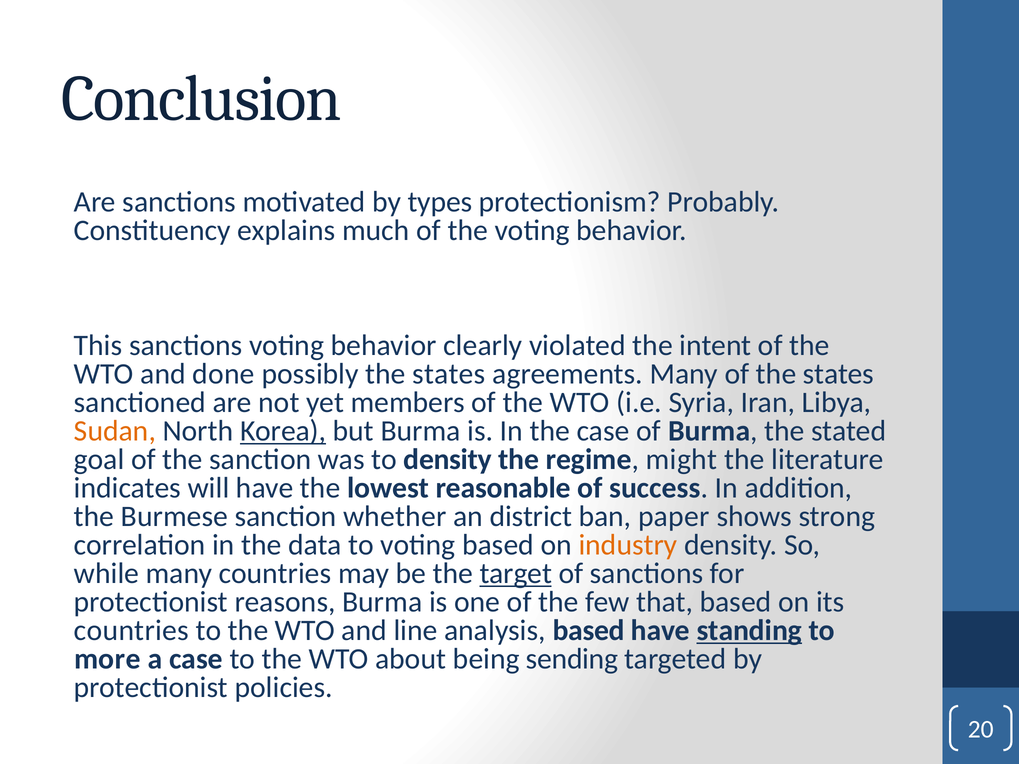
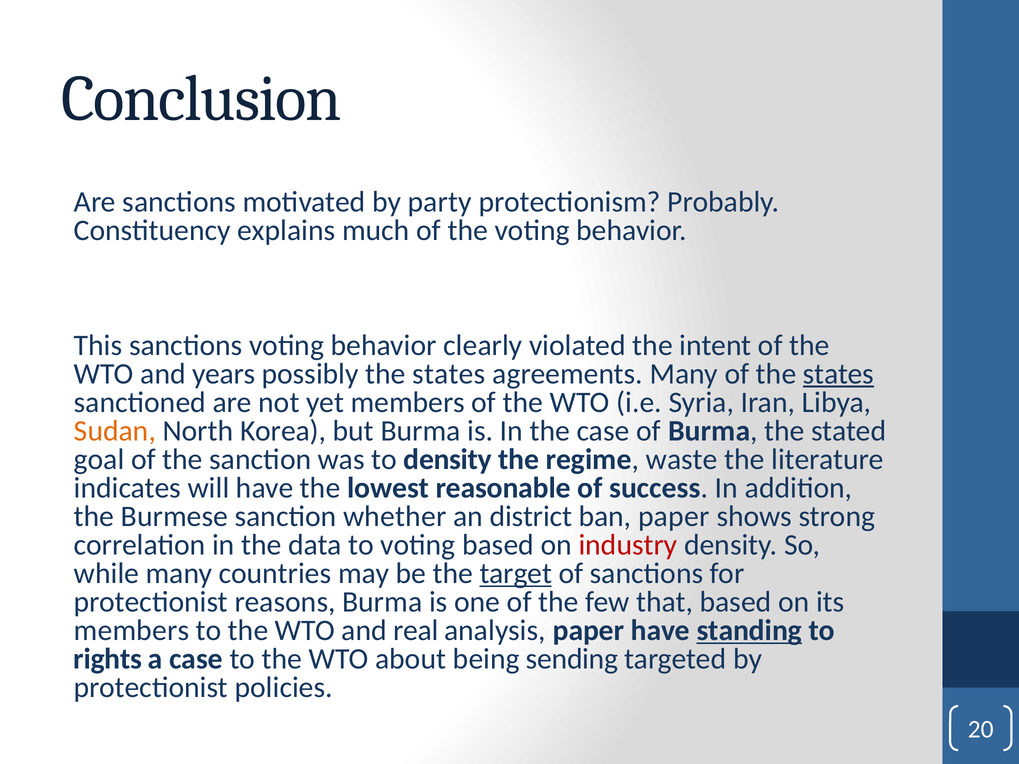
types: types -> party (440, 202)
done: done -> years (224, 374)
states underline: none -> present (838, 374)
Korea underline: present -> none (283, 431)
might: might -> waste (682, 460)
industry colour: orange -> red (628, 545)
countries: countries -> members (132, 631)
line: line -> real (416, 631)
analysis based: based -> paper (589, 631)
more: more -> rights (108, 659)
